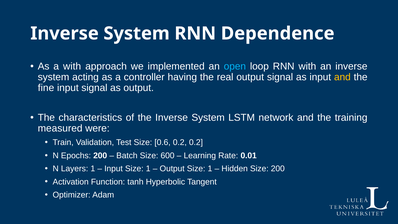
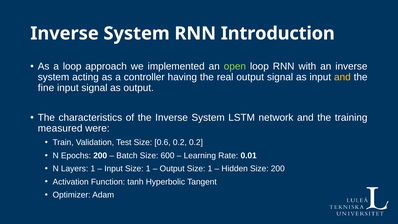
Dependence: Dependence -> Introduction (278, 33)
a with: with -> loop (72, 66)
open colour: light blue -> light green (235, 66)
